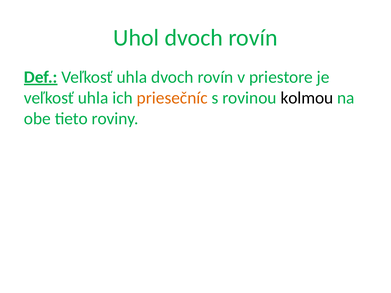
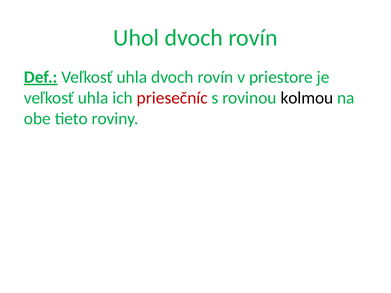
priesečníc colour: orange -> red (172, 98)
